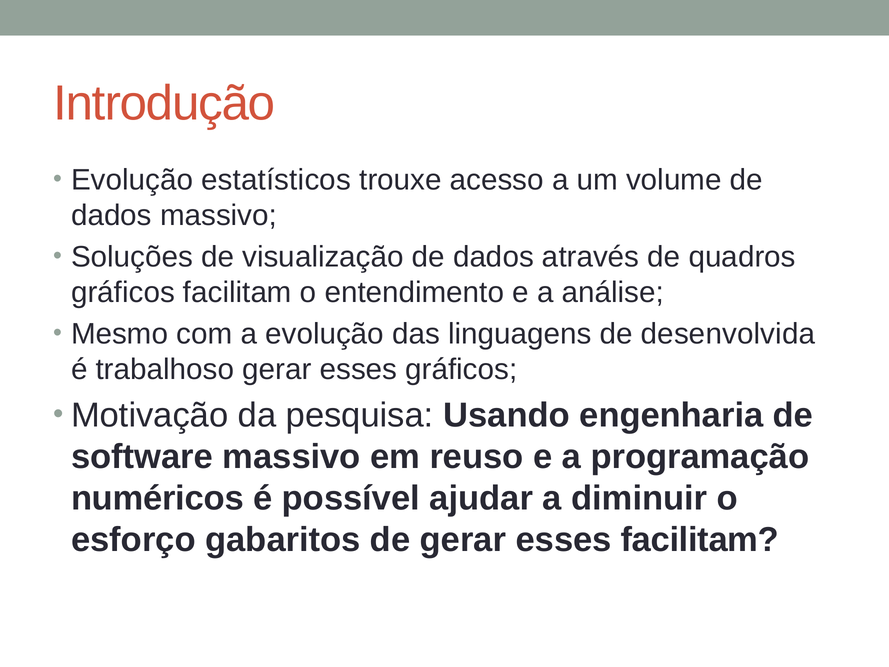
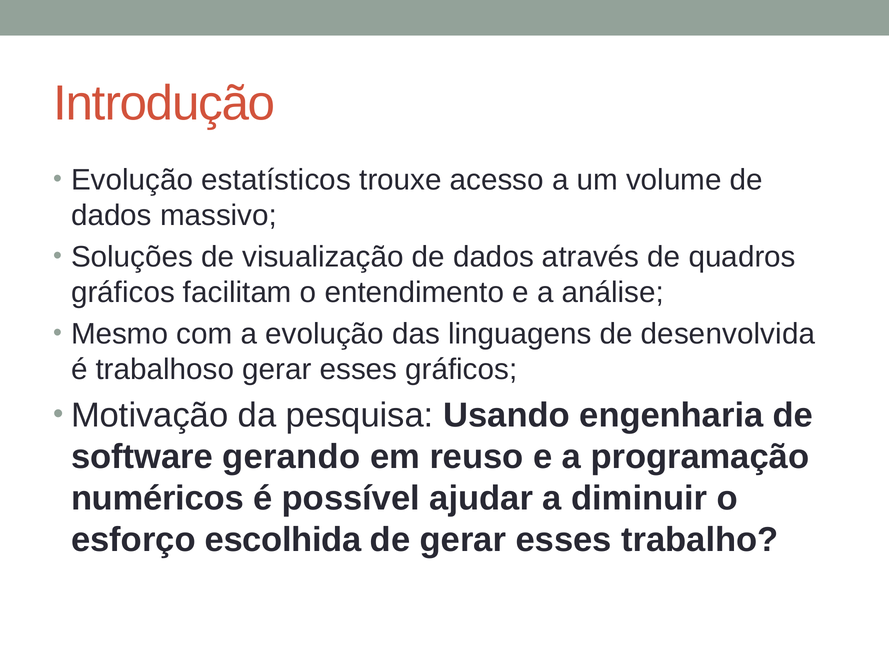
software massivo: massivo -> gerando (291, 457)
gabaritos: gabaritos -> escolhida (283, 540)
esses facilitam: facilitam -> trabalho (700, 540)
